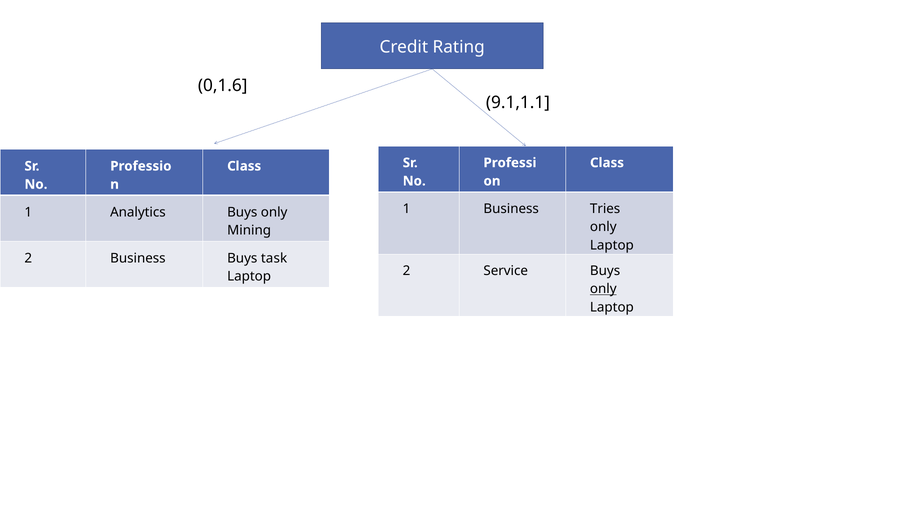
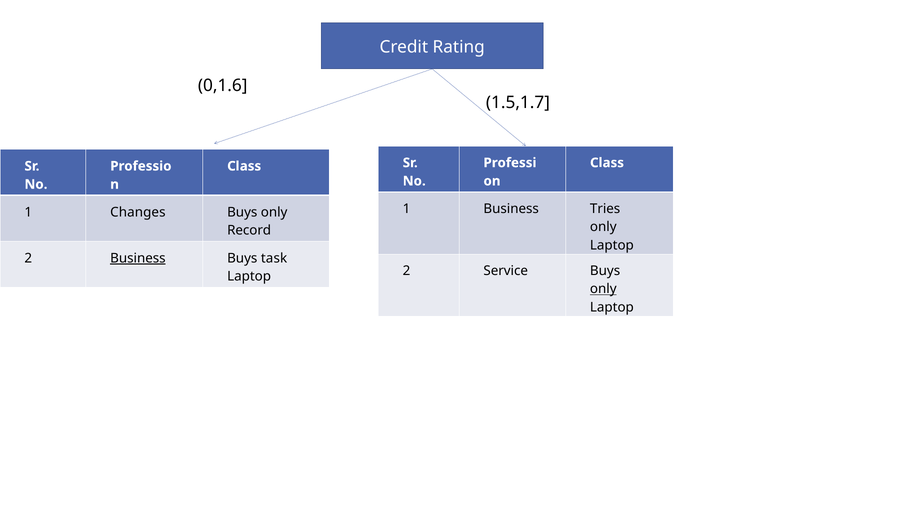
9.1,1.1: 9.1,1.1 -> 1.5,1.7 (518, 103)
Analytics: Analytics -> Changes (138, 212)
Mining: Mining -> Record (249, 230)
Business underline: none -> present (138, 258)
